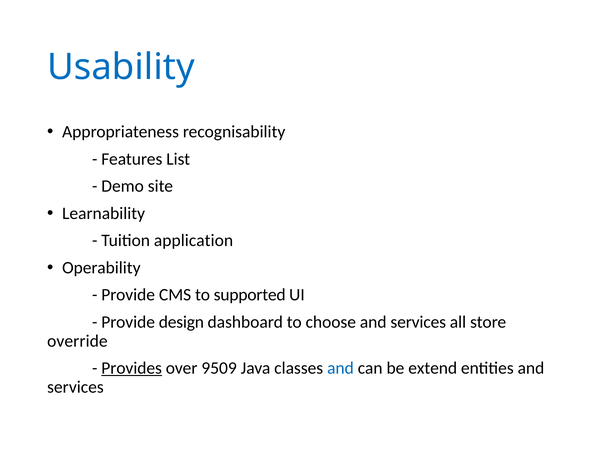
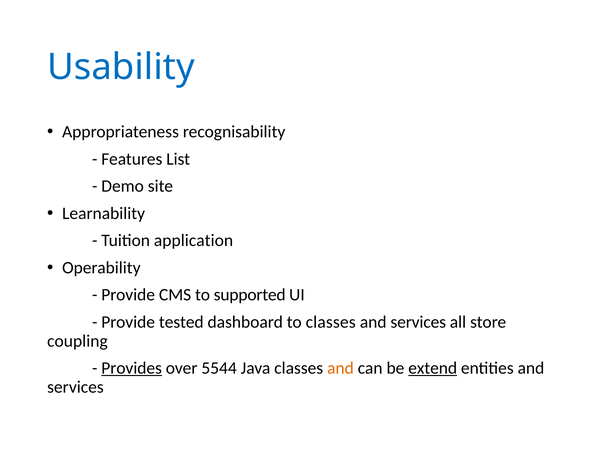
design: design -> tested (181, 322)
to choose: choose -> classes (331, 322)
override: override -> coupling (77, 341)
9509: 9509 -> 5544 (219, 368)
and colour: blue -> orange (340, 368)
extend underline: none -> present (433, 368)
